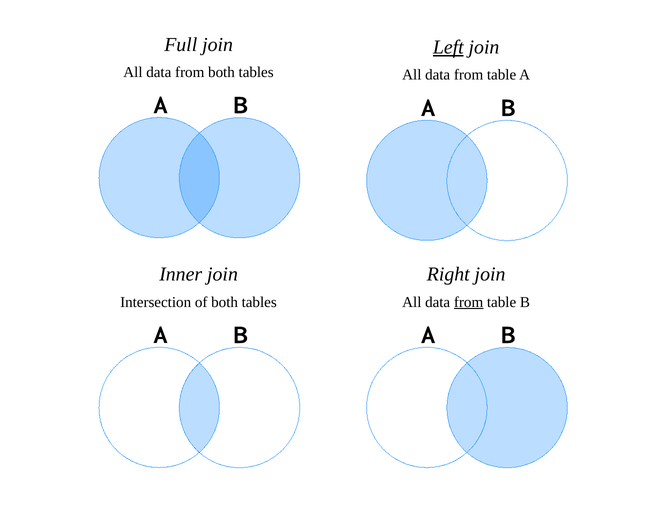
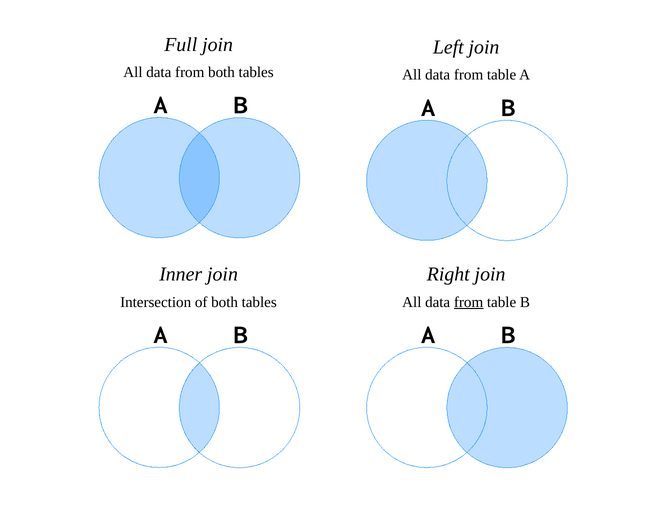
Left underline: present -> none (448, 47)
